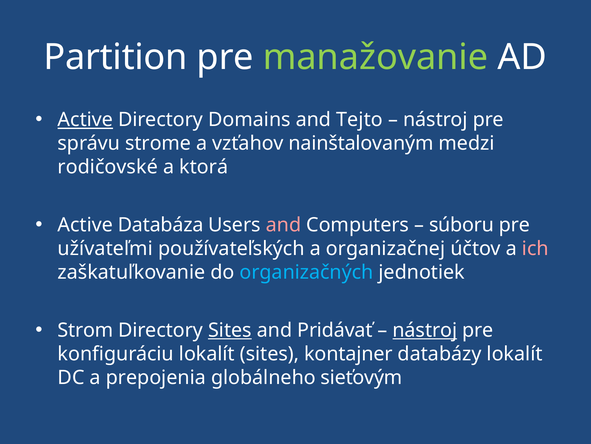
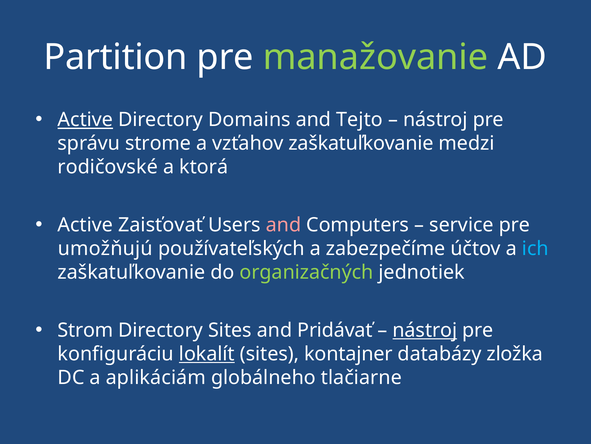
vzťahov nainštalovaným: nainštalovaným -> zaškatuľkovanie (361, 143)
Databáza: Databáza -> Zaisťovať (161, 225)
súboru: súboru -> service (461, 225)
užívateľmi: užívateľmi -> umožňujú (105, 248)
organizačnej: organizačnej -> zabezpečíme (386, 248)
ich colour: pink -> light blue (535, 248)
organizačných colour: light blue -> light green (307, 272)
Sites underline: present -> none (230, 330)
lokalít underline: none -> present (207, 353)
databázy lokalít: lokalít -> zložka (515, 353)
prepojenia: prepojenia -> aplikáciám (156, 377)
sieťovým: sieťovým -> tlačiarne (361, 377)
